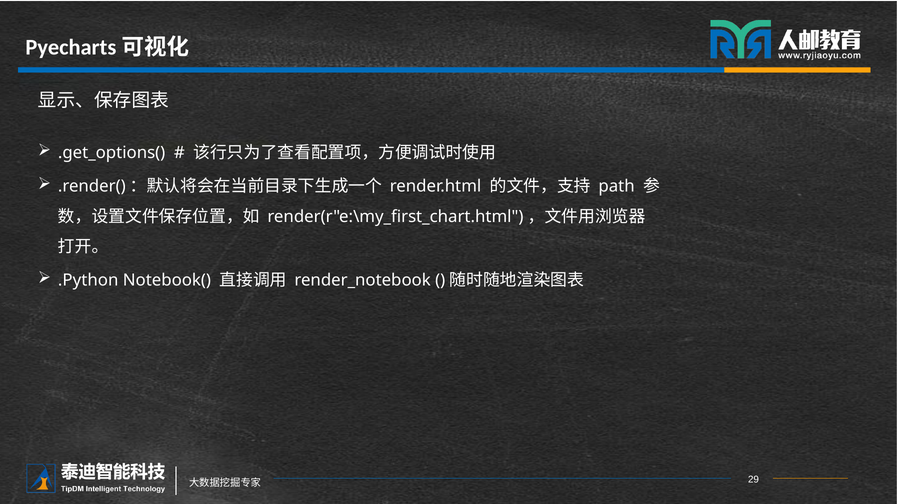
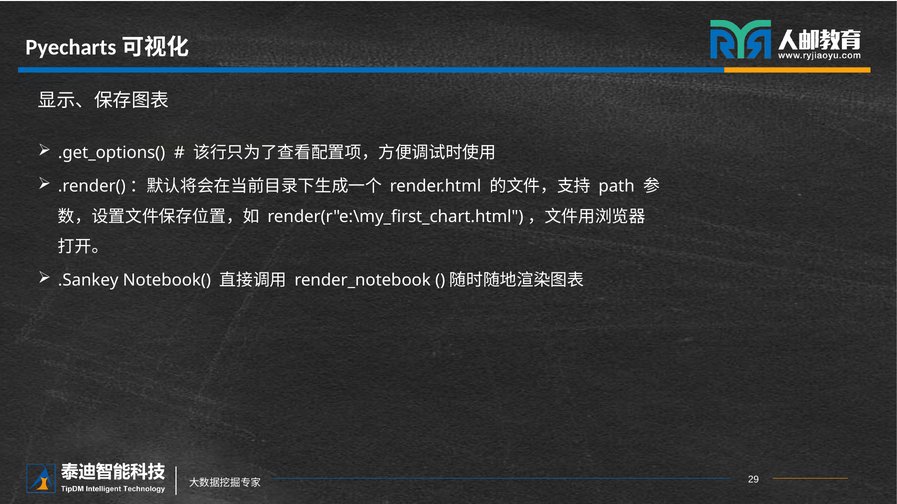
.Python: .Python -> .Sankey (88, 281)
